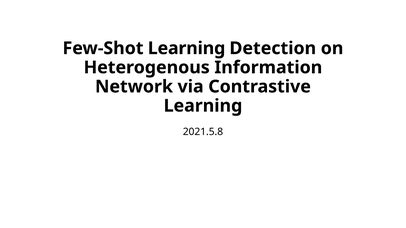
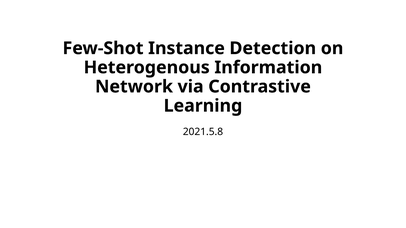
Few-Shot Learning: Learning -> Instance (186, 48)
